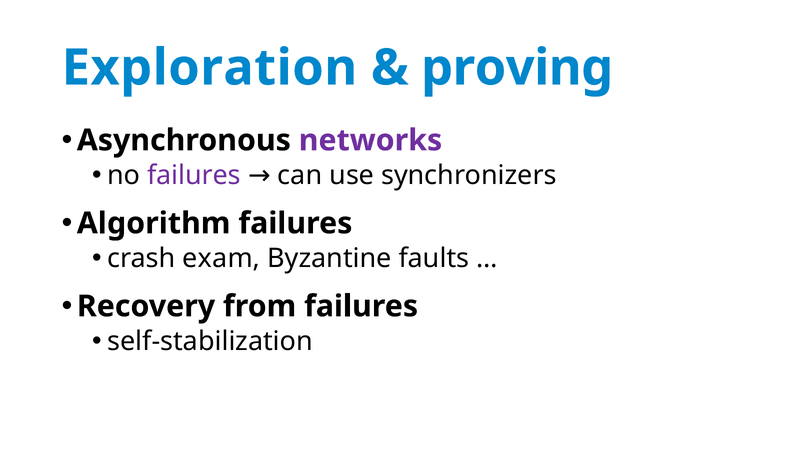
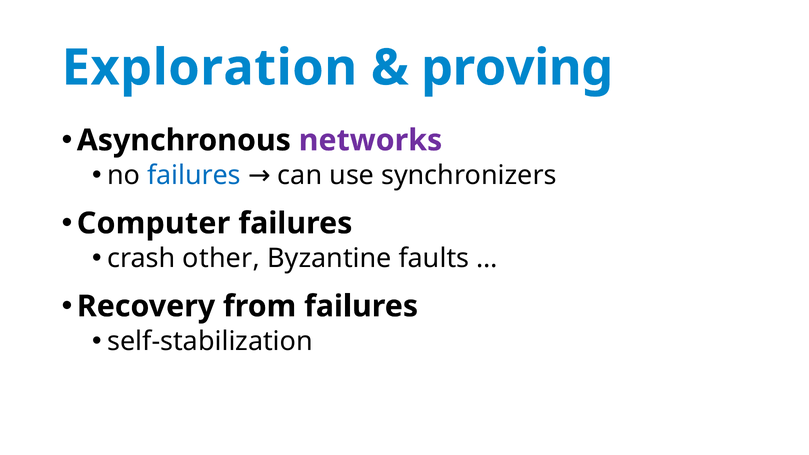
failures colour: purple -> blue (194, 176)
Algorithm: Algorithm -> Computer (154, 223)
exam: exam -> other (221, 259)
